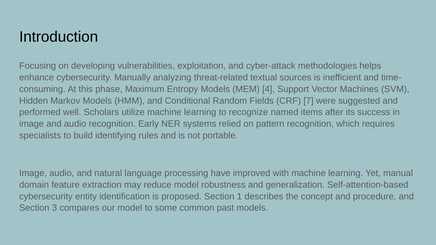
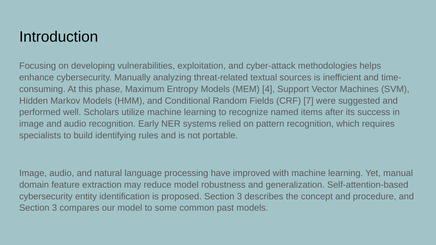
proposed Section 1: 1 -> 3 (239, 197)
